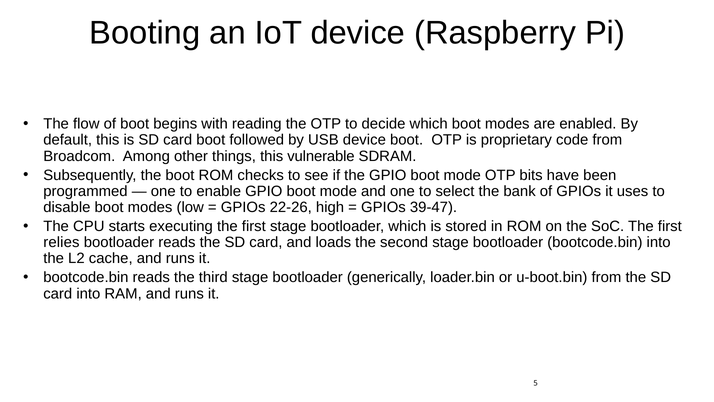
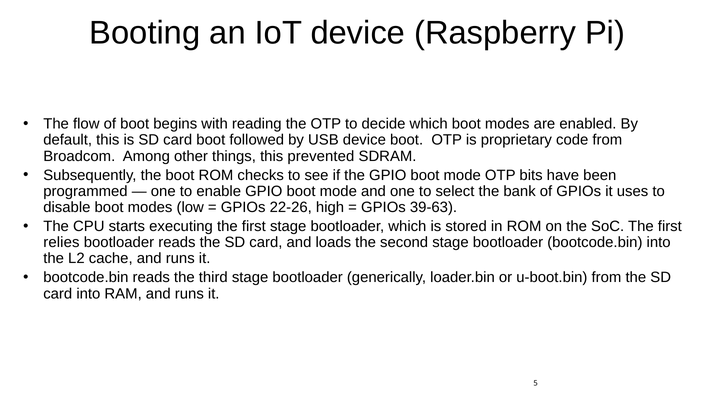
vulnerable: vulnerable -> prevented (321, 156)
39-47: 39-47 -> 39-63 (434, 207)
